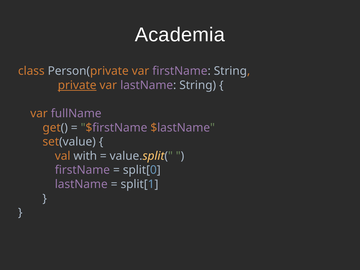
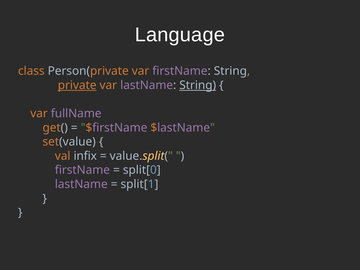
Academia: Academia -> Language (180, 35)
String underline: none -> present (198, 85)
with: with -> infix (85, 156)
